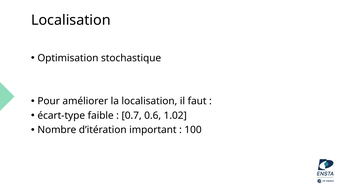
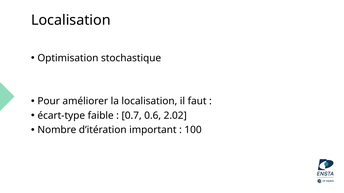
1.02: 1.02 -> 2.02 (175, 116)
